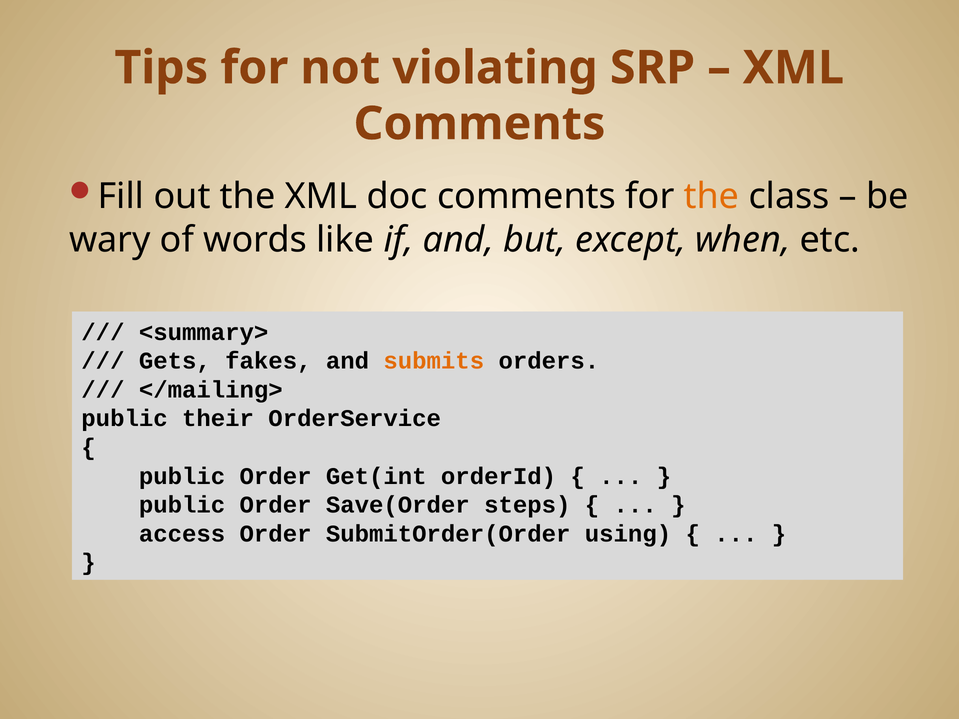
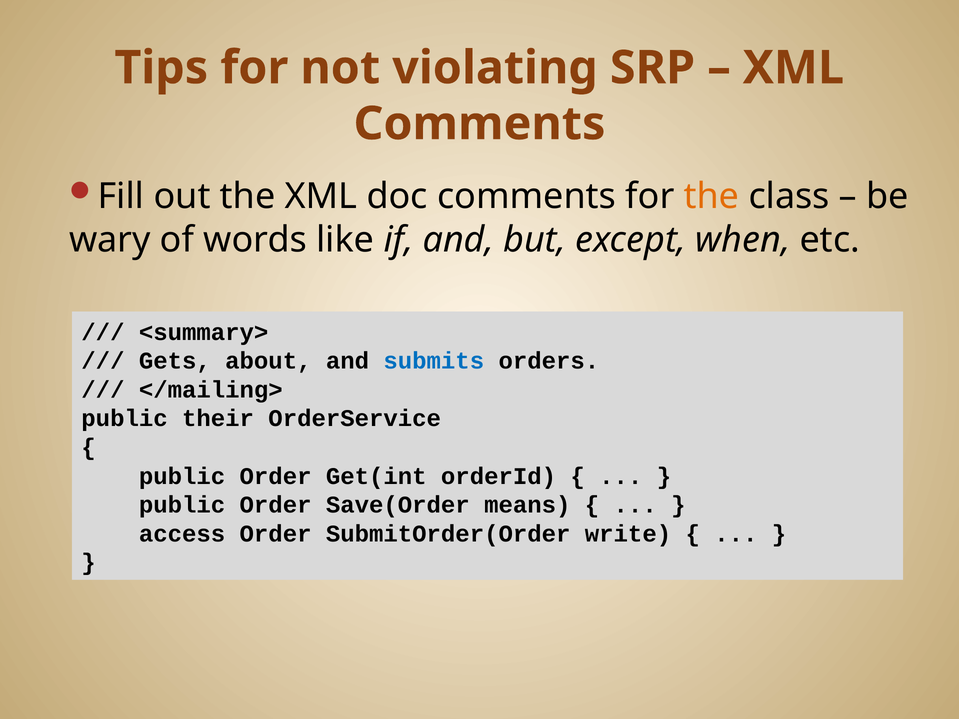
fakes: fakes -> about (268, 361)
submits colour: orange -> blue (434, 361)
steps: steps -> means (527, 505)
using: using -> write (628, 534)
